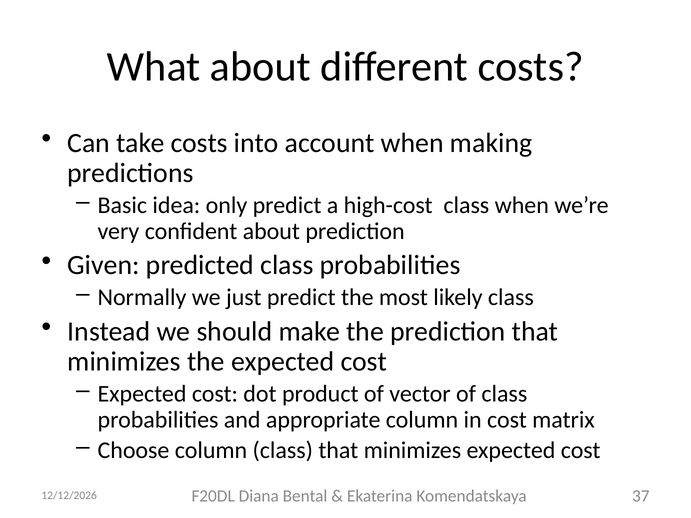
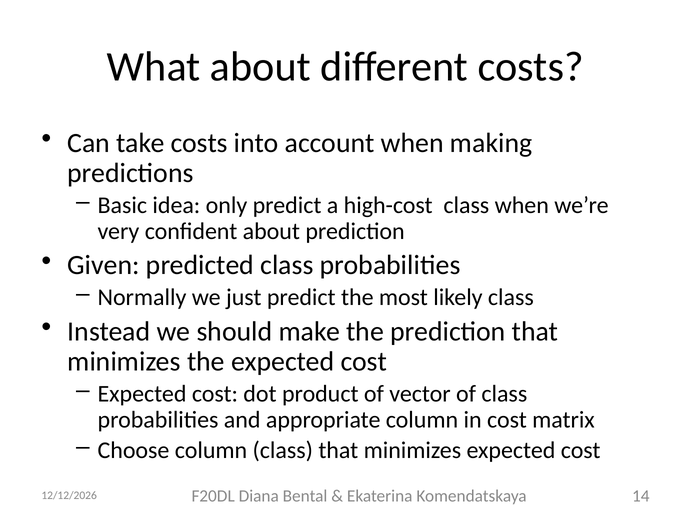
37: 37 -> 14 (641, 496)
